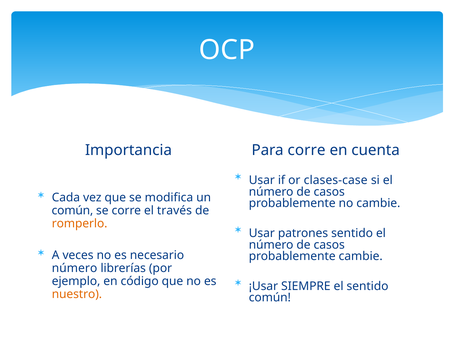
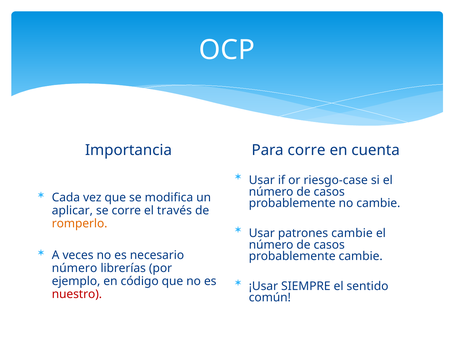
clases‐case: clases‐case -> riesgo‐case (336, 180)
común: común -> aplicar (72, 210)
patrones sentido: sentido -> cambie (352, 233)
nuestro colour: orange -> red (77, 294)
